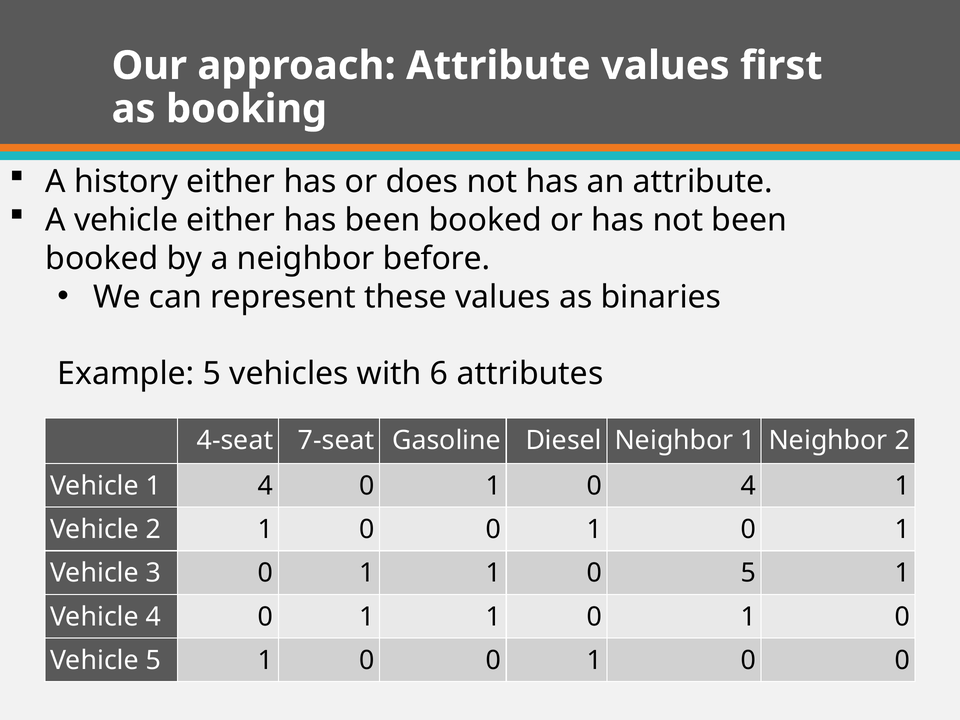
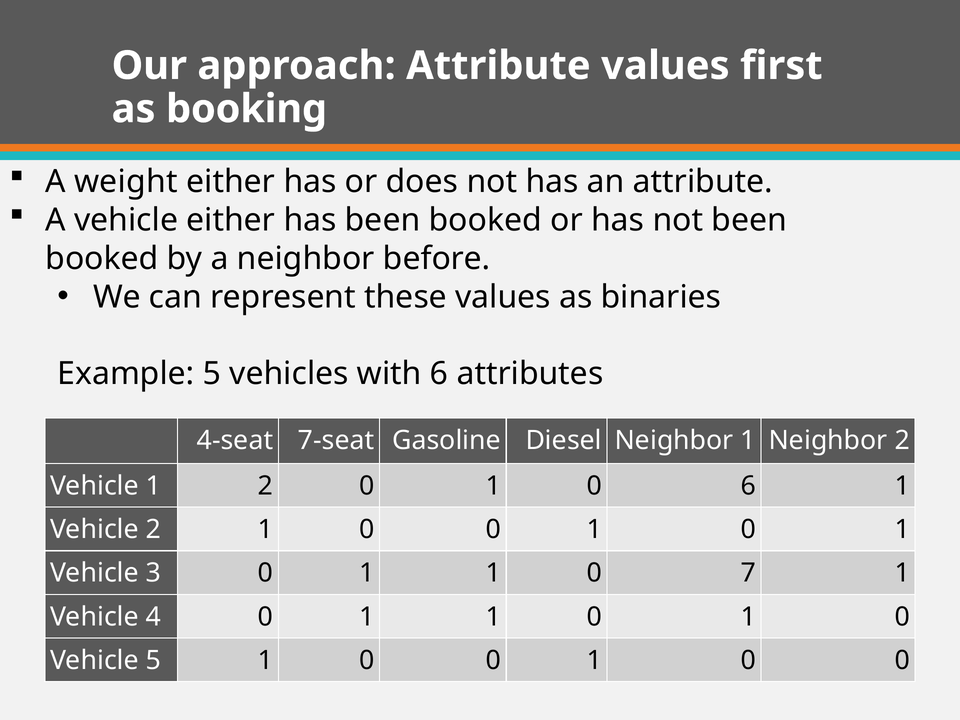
history: history -> weight (126, 182)
1 4: 4 -> 2 (266, 486)
0 4: 4 -> 6 (748, 486)
0 5: 5 -> 7 (748, 573)
